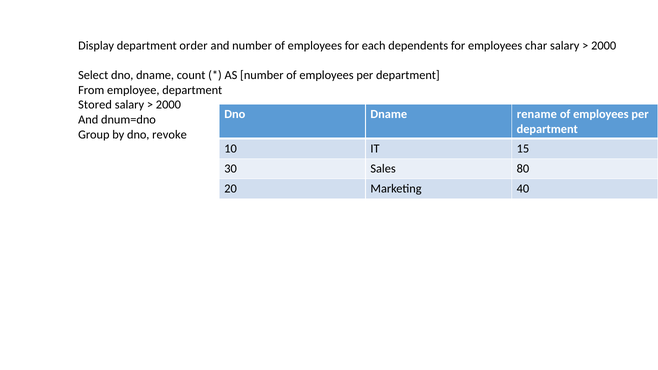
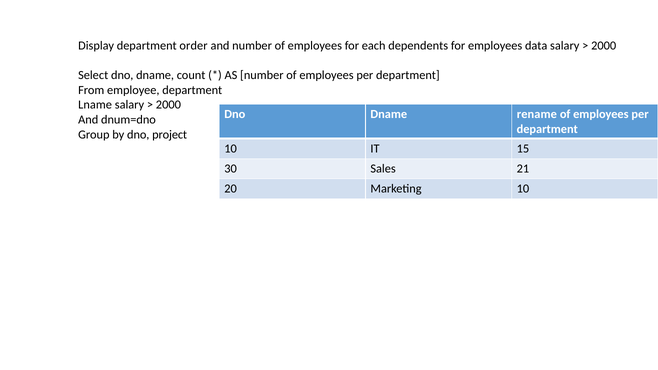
char: char -> data (536, 46)
Stored: Stored -> Lname (95, 105)
revoke: revoke -> project (170, 135)
80: 80 -> 21 (523, 169)
Marketing 40: 40 -> 10 (523, 189)
